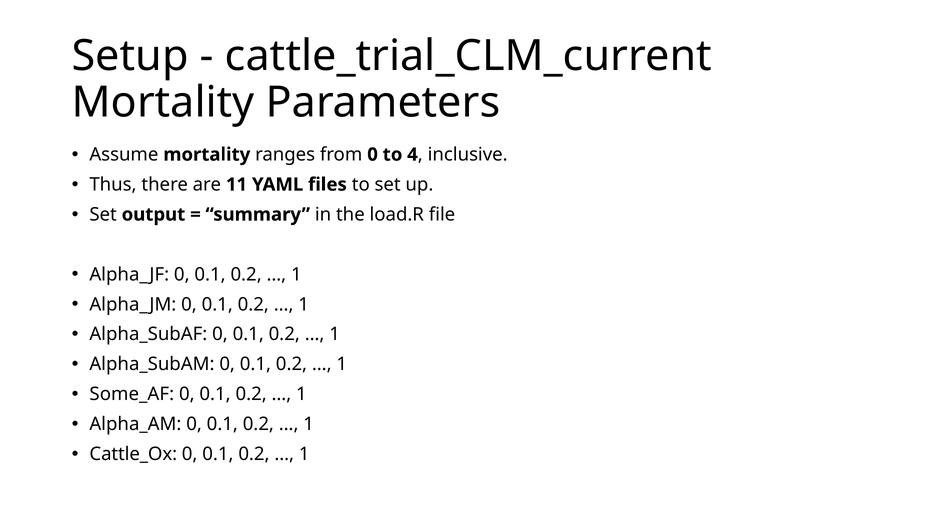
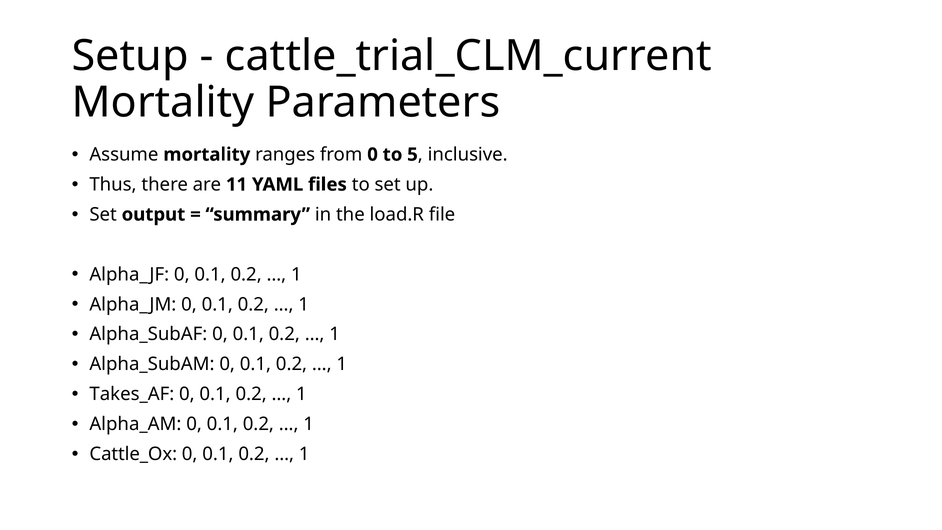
4: 4 -> 5 (412, 155)
Some_AF: Some_AF -> Takes_AF (132, 394)
